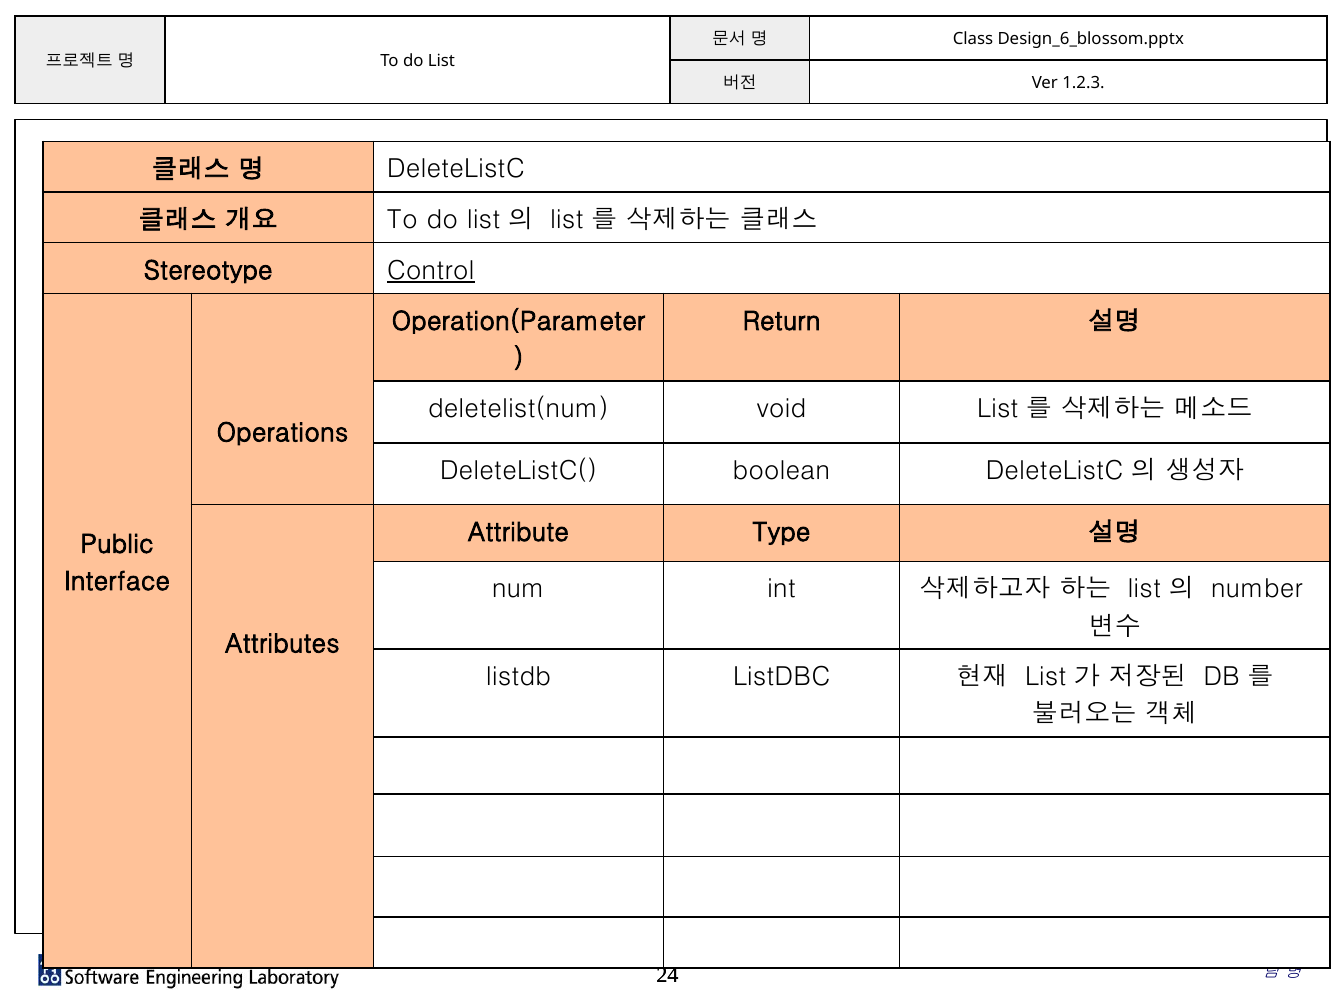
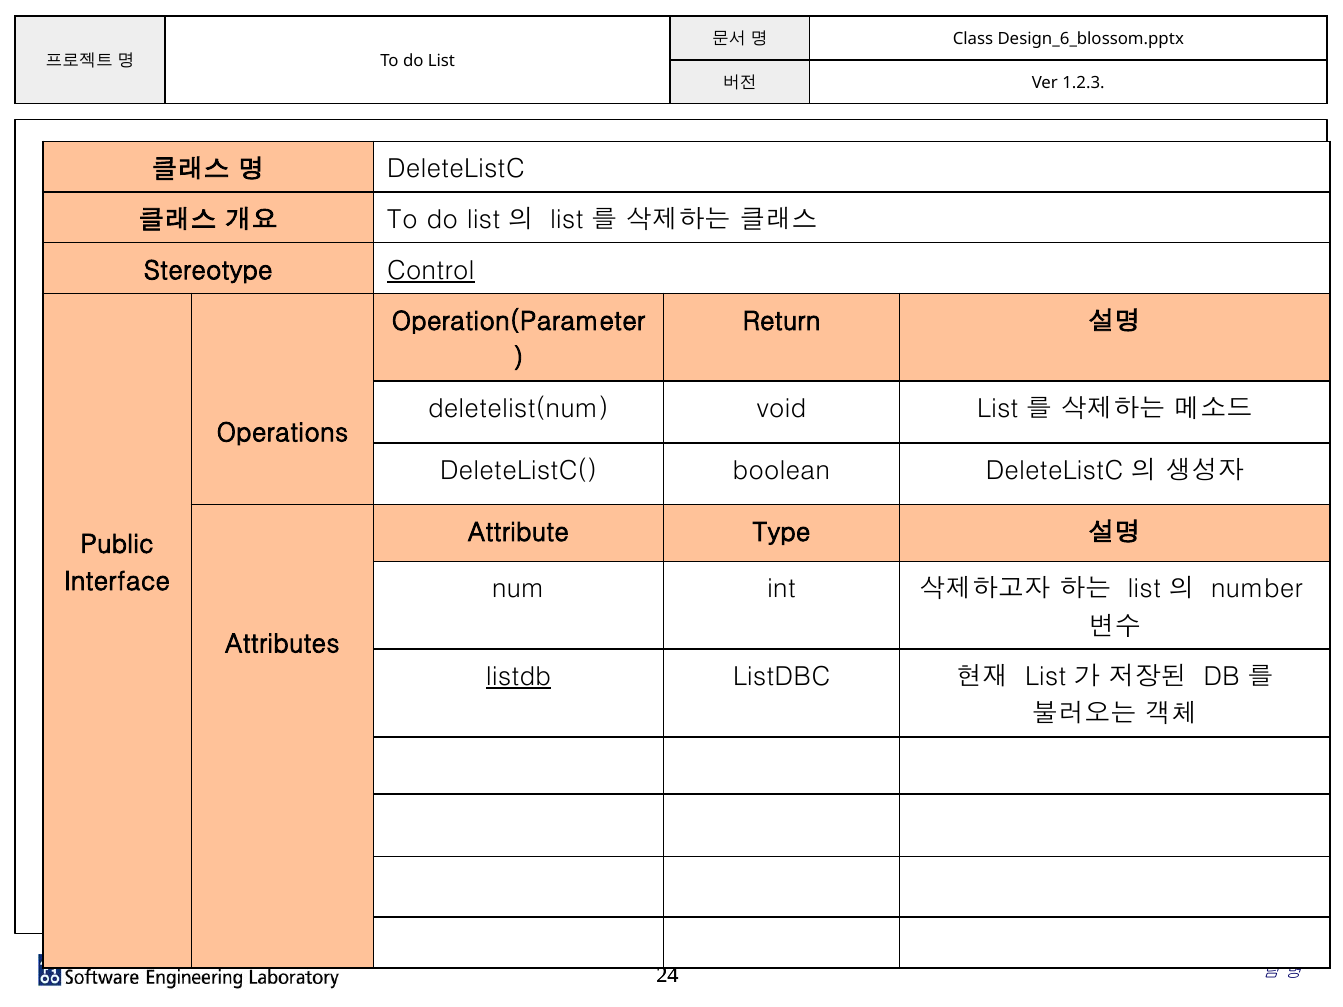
listdb underline: none -> present (518, 677)
